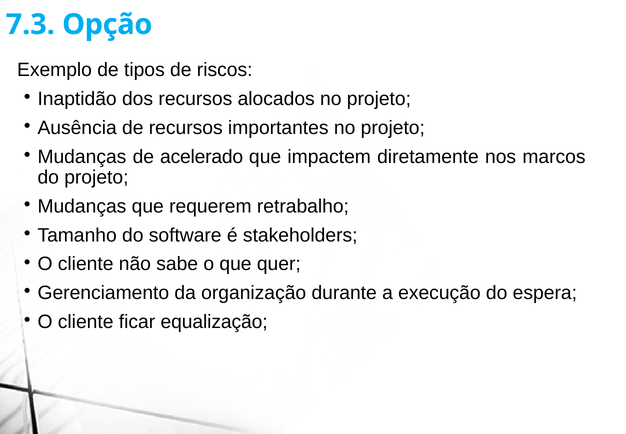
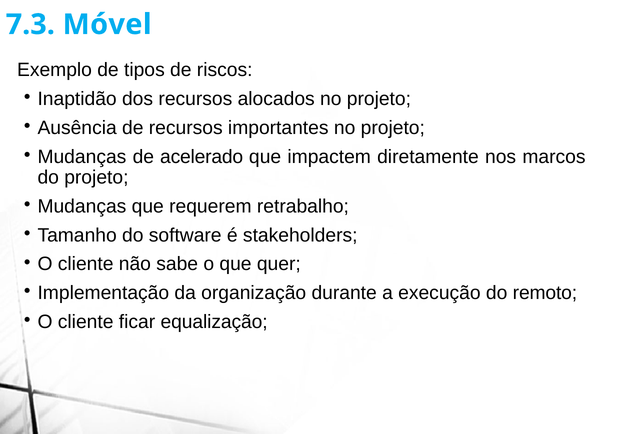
Opção: Opção -> Móvel (107, 24)
Gerenciamento: Gerenciamento -> Implementação (103, 293)
espera: espera -> remoto (545, 293)
